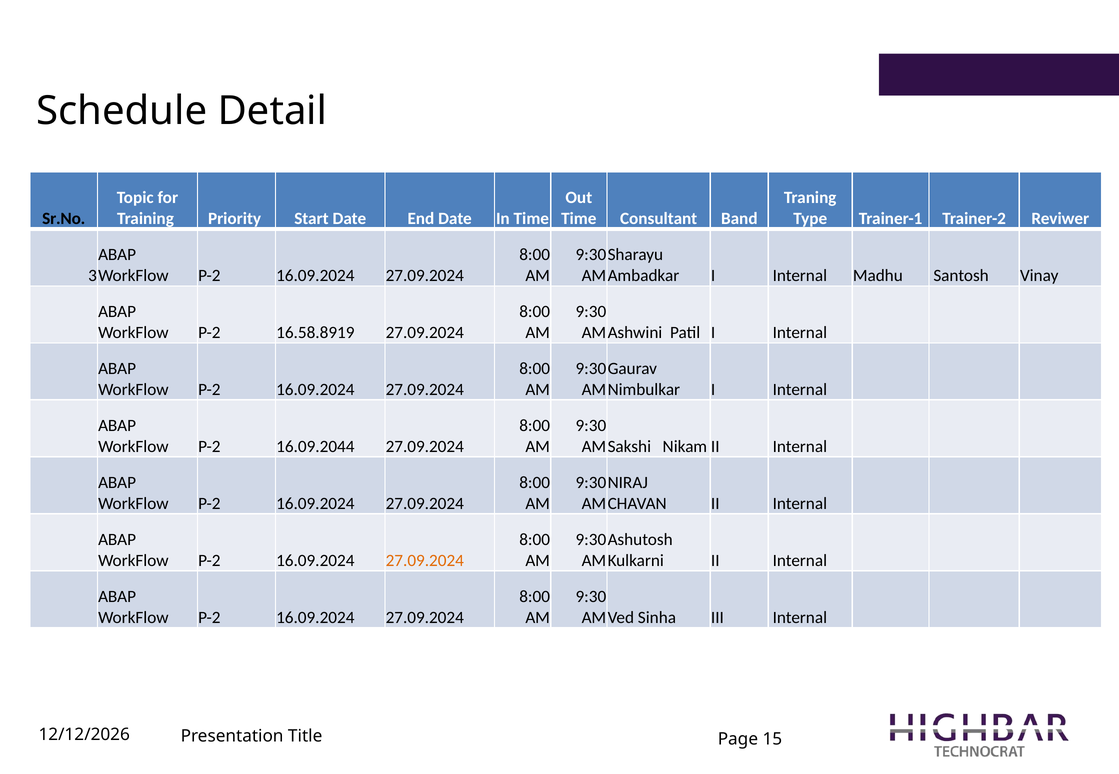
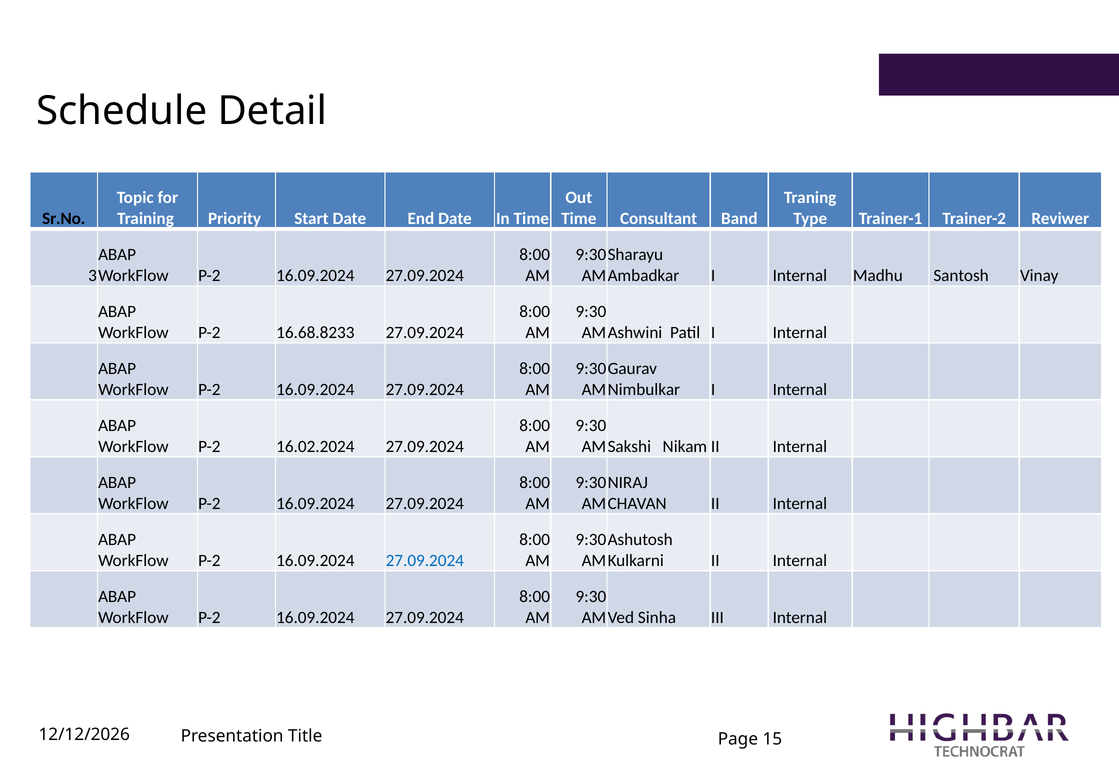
16.58.8919: 16.58.8919 -> 16.68.8233 (315, 333)
16.09.2044: 16.09.2044 -> 16.02.2024 (315, 447)
27.09.2024 colour: orange -> blue (425, 561)
